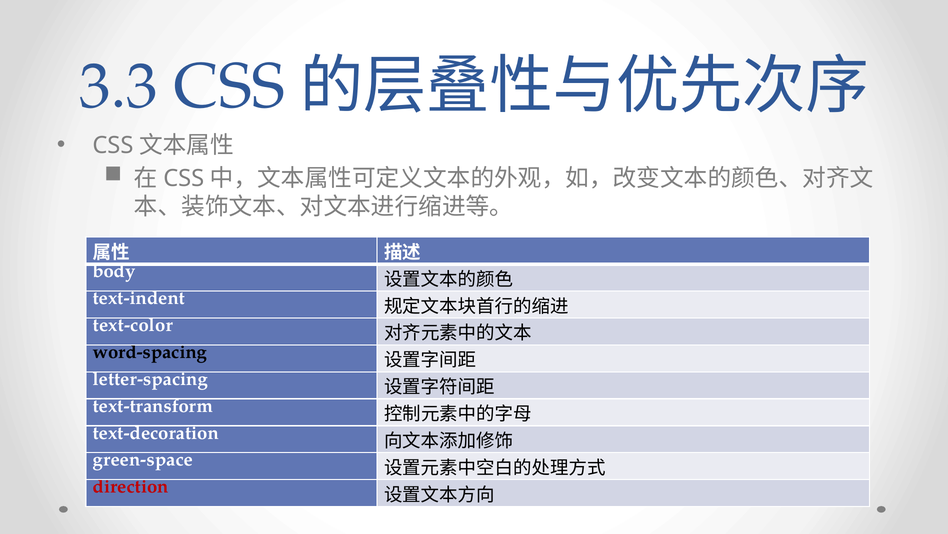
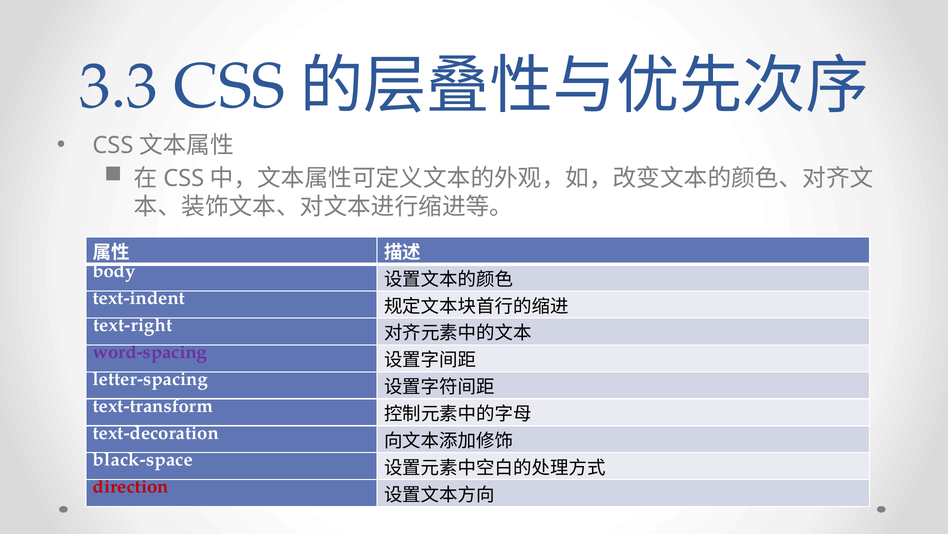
text-color: text-color -> text-right (133, 325)
word-spacing colour: black -> purple (150, 352)
green-space: green-space -> black-space (143, 459)
